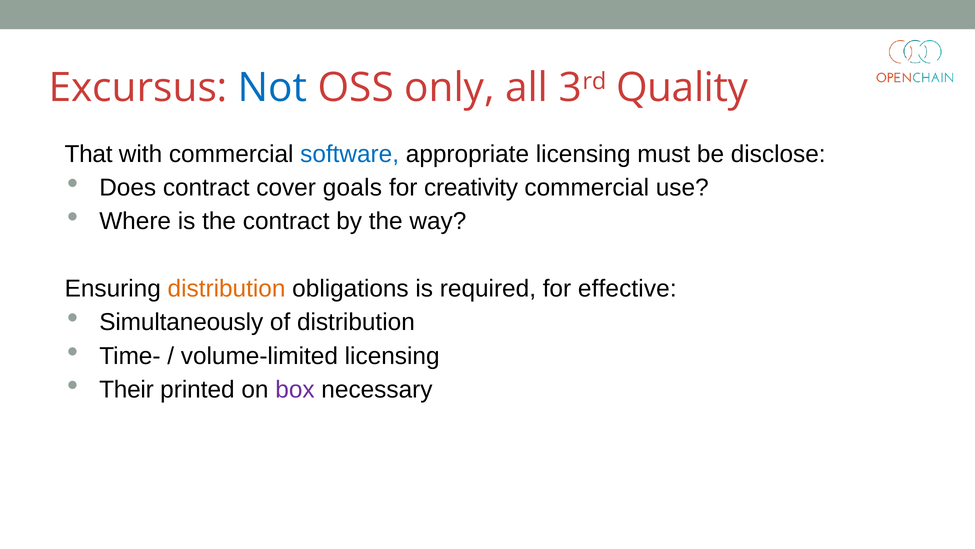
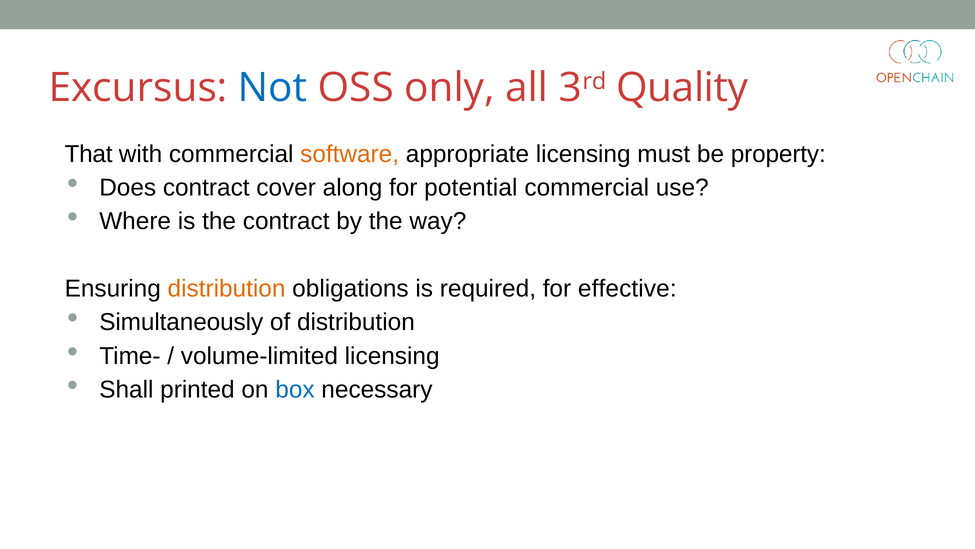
software colour: blue -> orange (350, 154)
disclose: disclose -> property (778, 154)
goals: goals -> along (353, 187)
creativity: creativity -> potential (471, 187)
Their: Their -> Shall (126, 389)
box colour: purple -> blue (295, 389)
